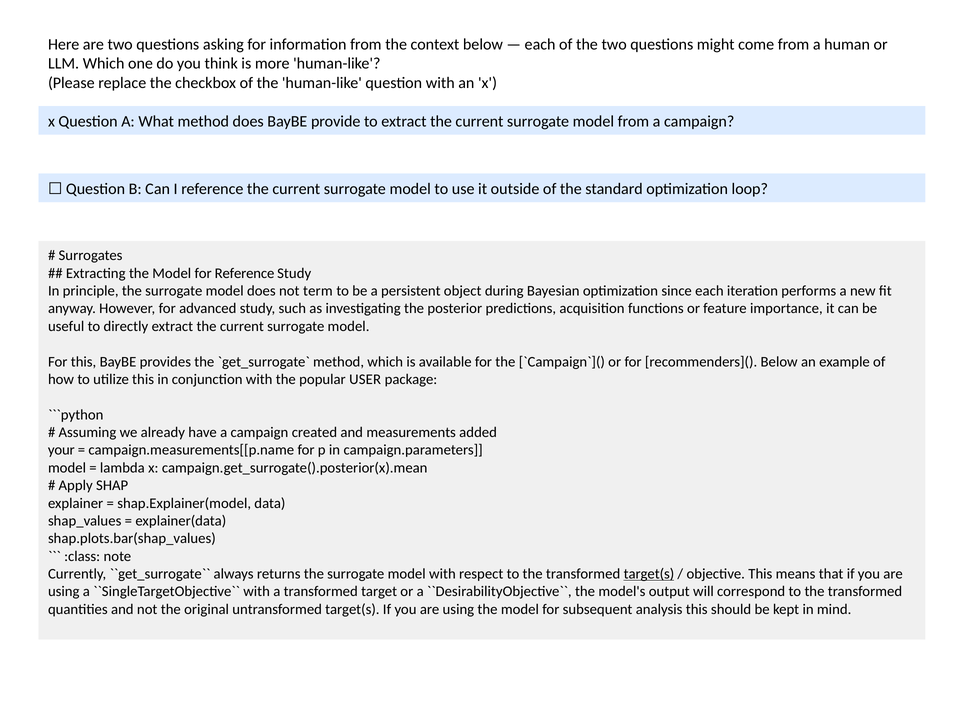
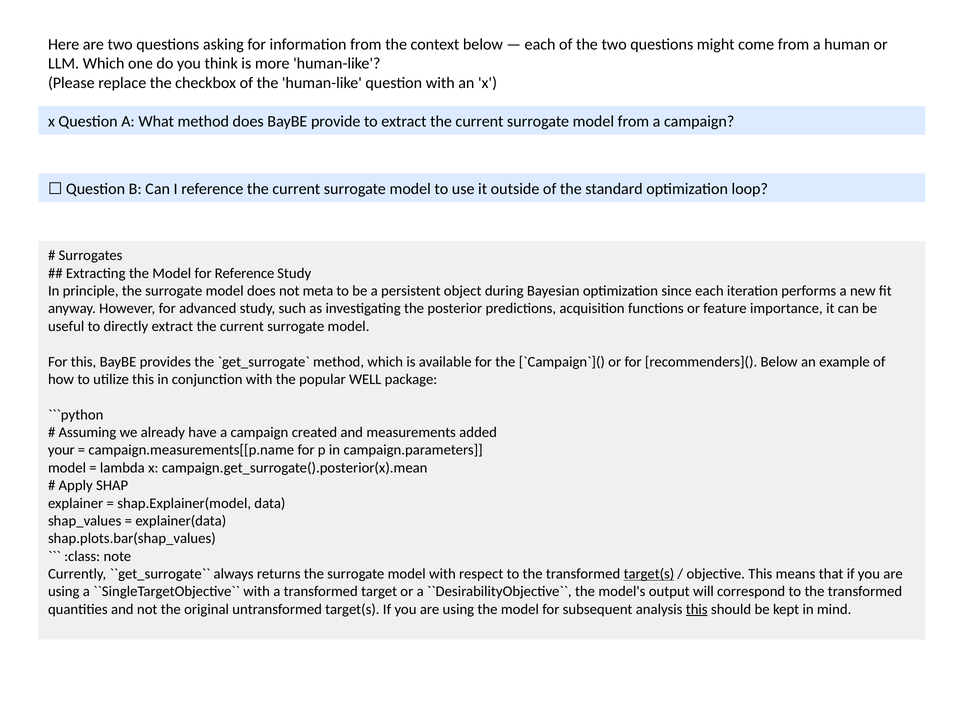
term: term -> meta (318, 291)
USER: USER -> WELL (365, 379)
this underline: none -> present (697, 609)
